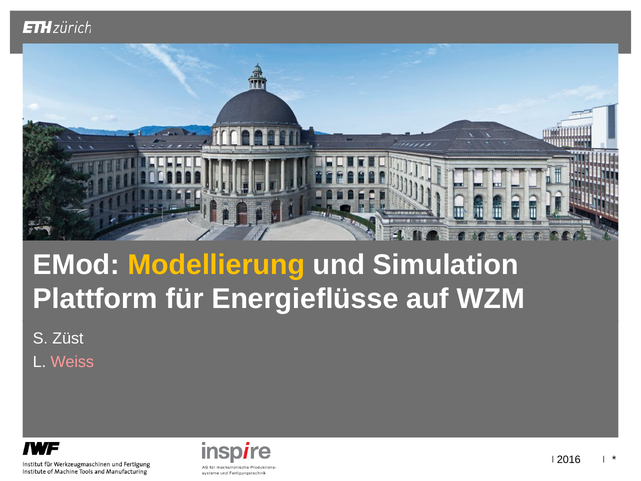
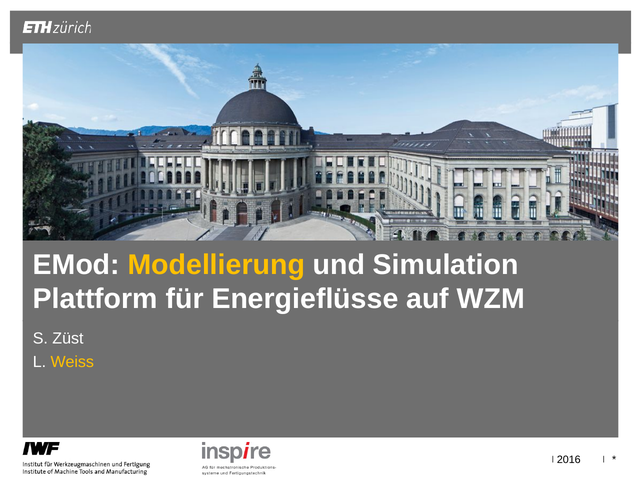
Weiss colour: pink -> yellow (72, 362)
